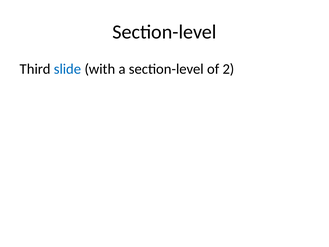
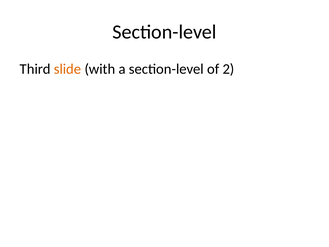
slide colour: blue -> orange (67, 69)
